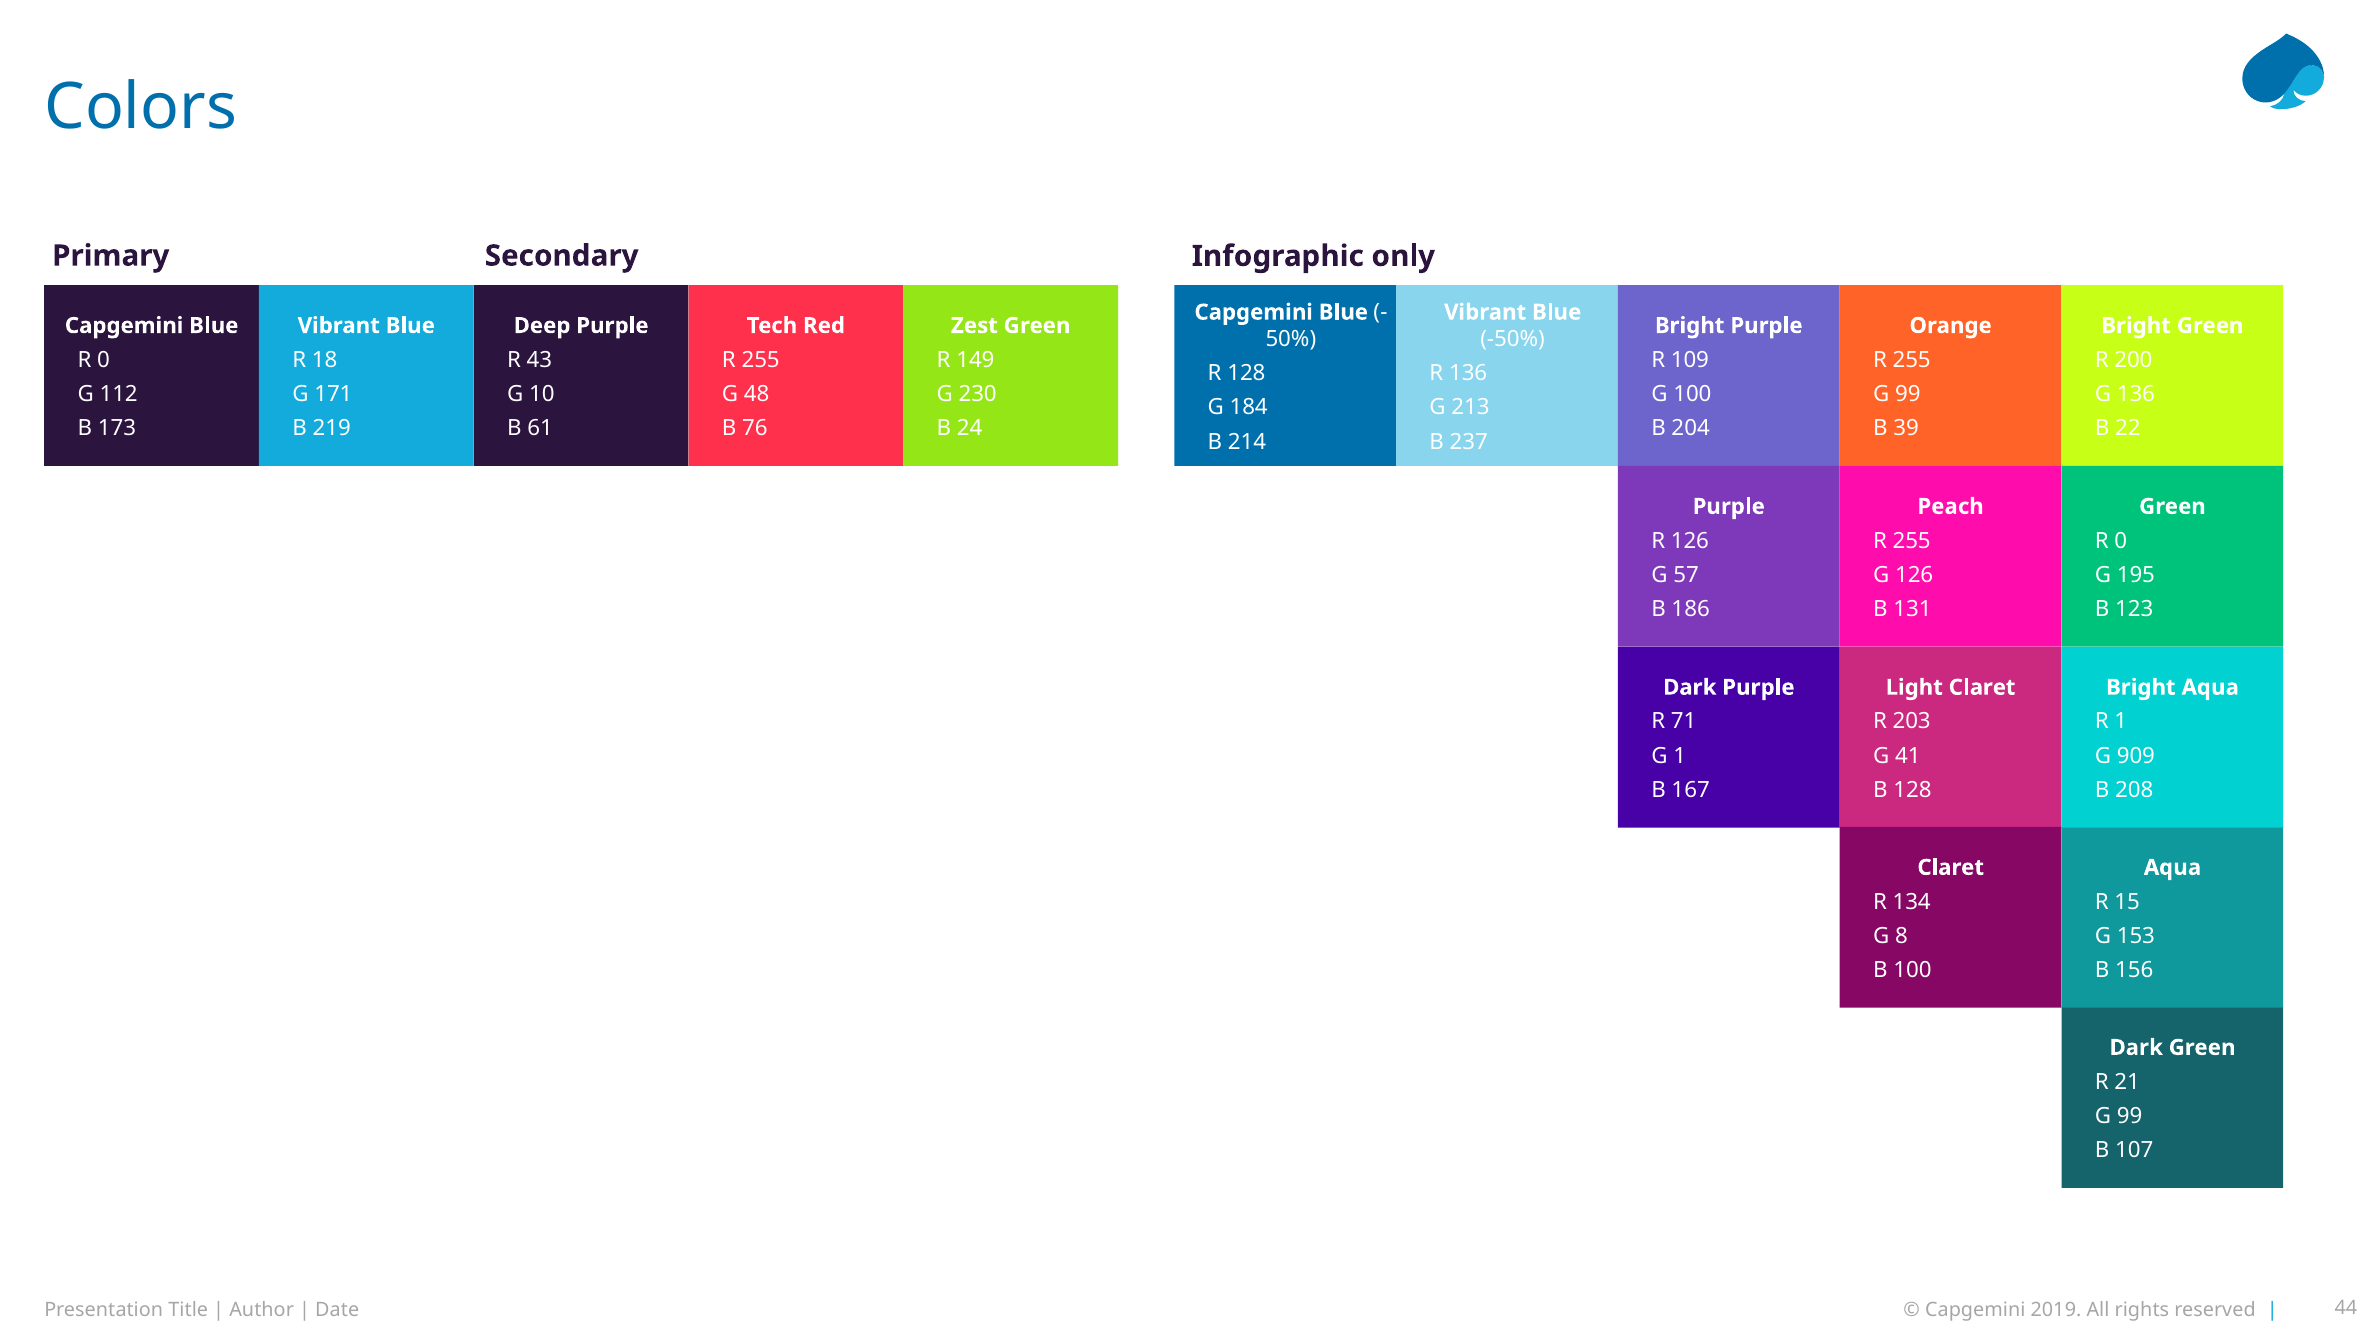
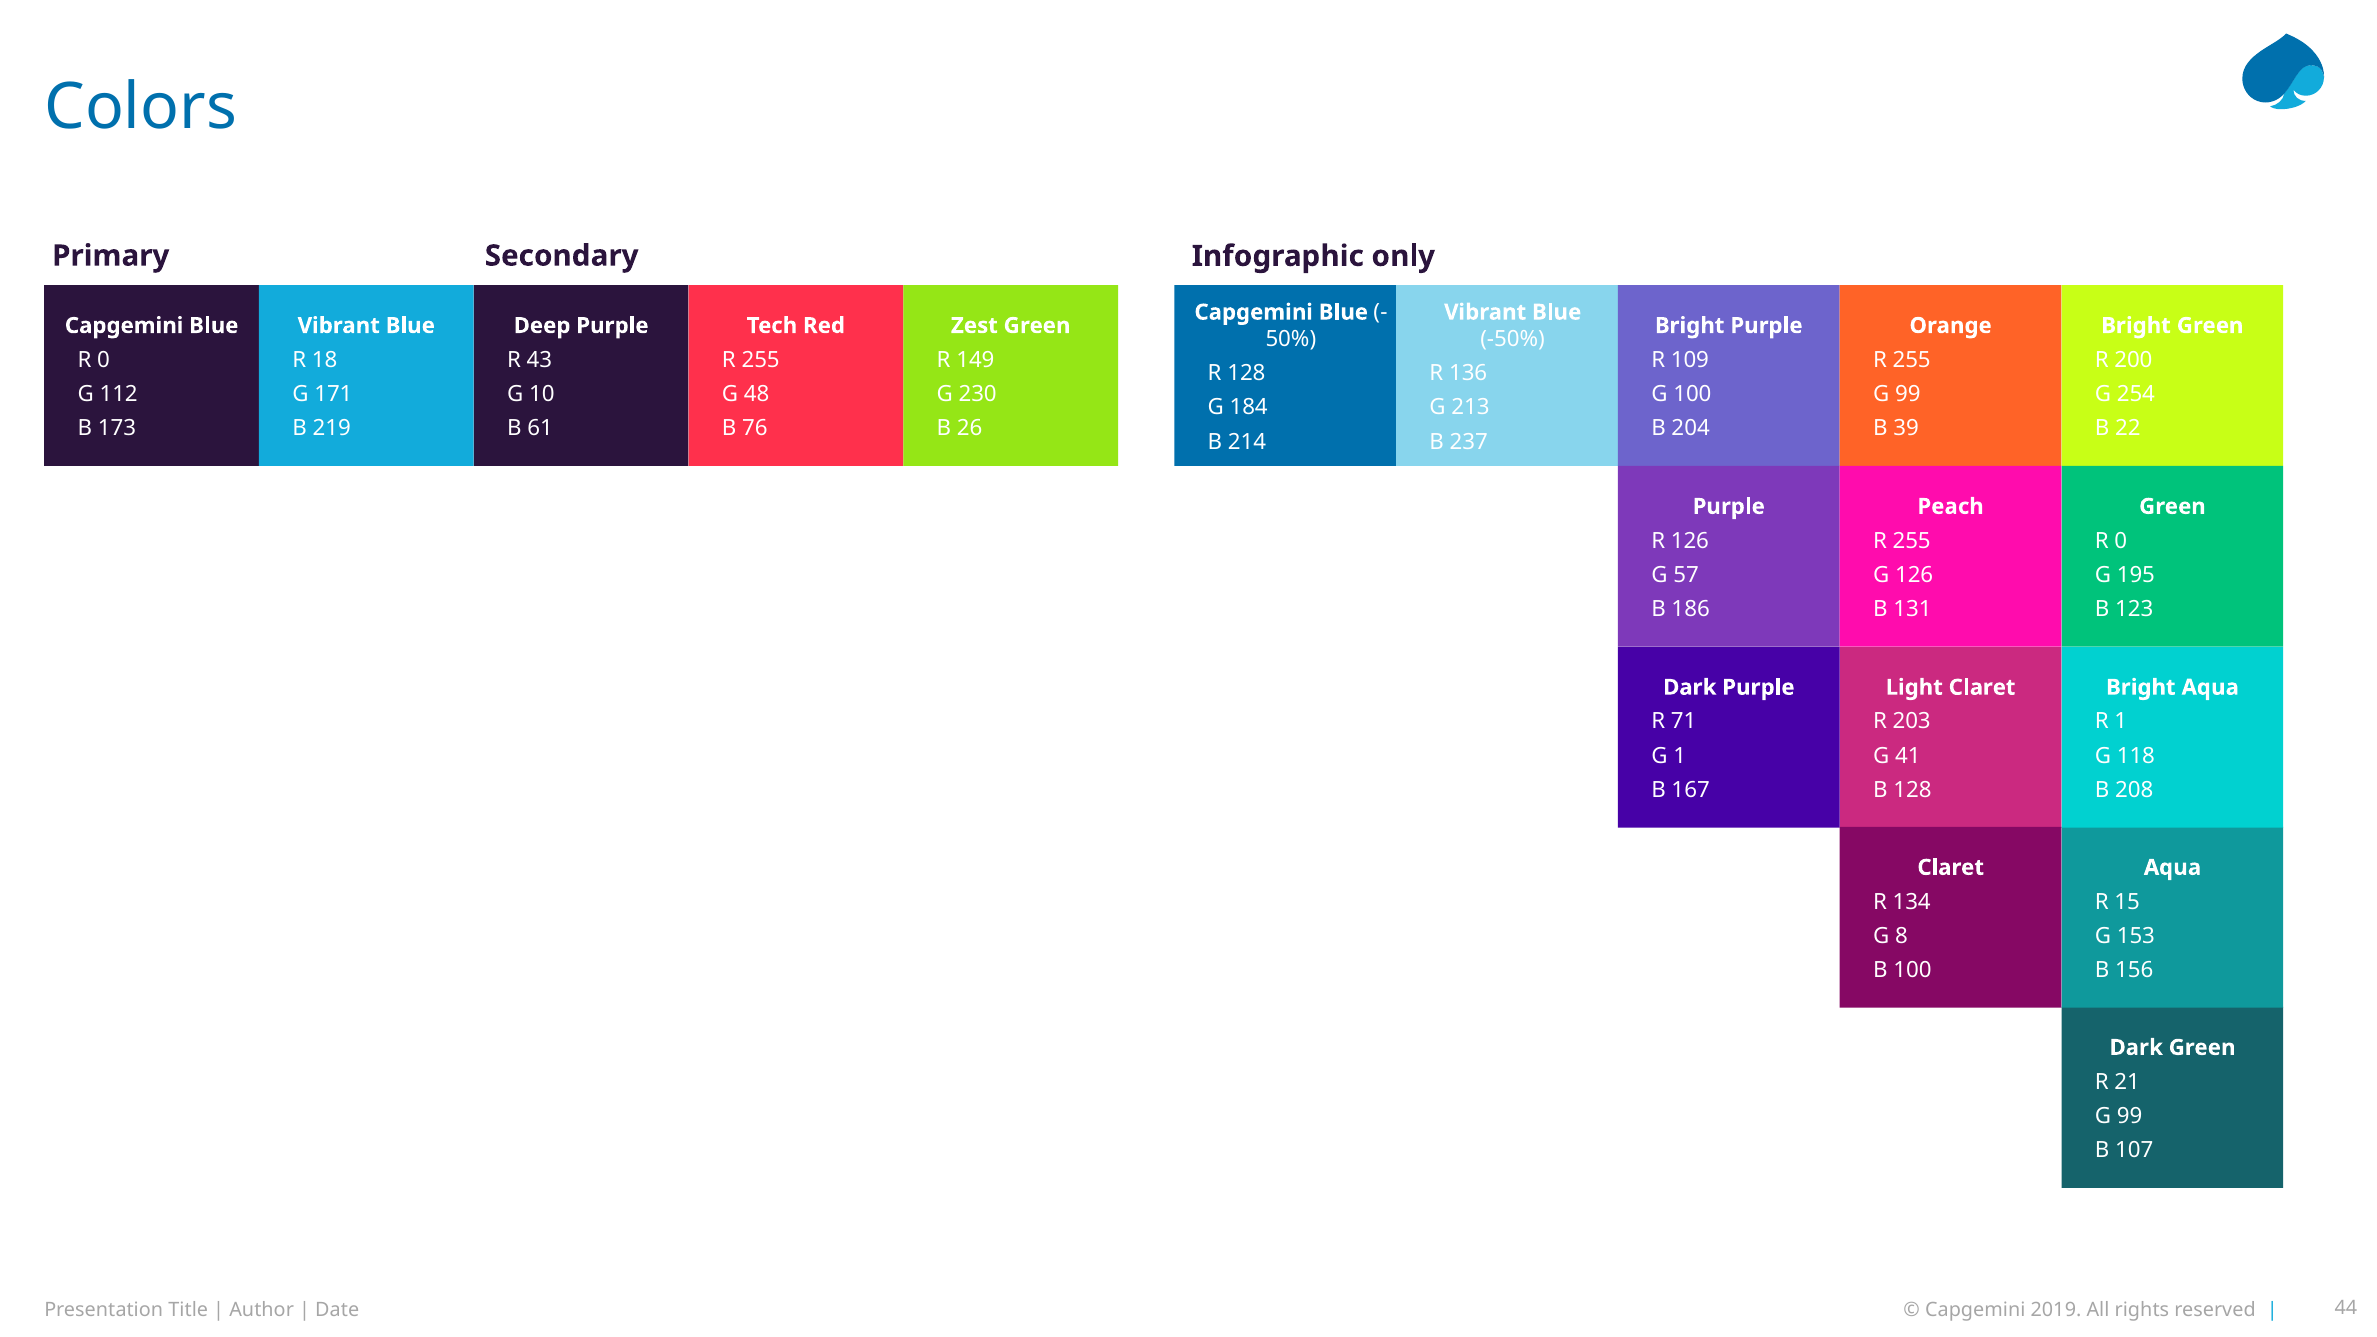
G 136: 136 -> 254 (2136, 394)
24: 24 -> 26 (970, 428)
909: 909 -> 118 (2136, 756)
